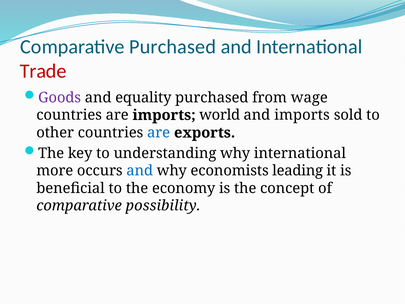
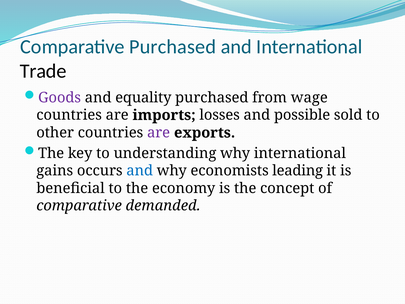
Trade colour: red -> black (43, 71)
world: world -> losses (220, 115)
and imports: imports -> possible (302, 115)
are colour: blue -> purple (159, 133)
more: more -> gains (55, 171)
possibility: possibility -> demanded (163, 206)
